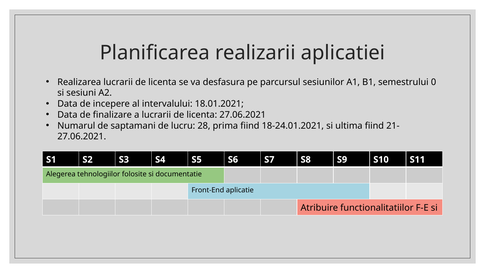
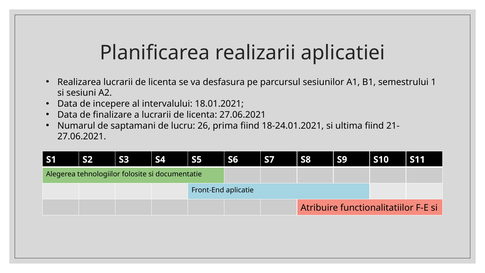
0: 0 -> 1 (434, 82)
28: 28 -> 26 (204, 126)
